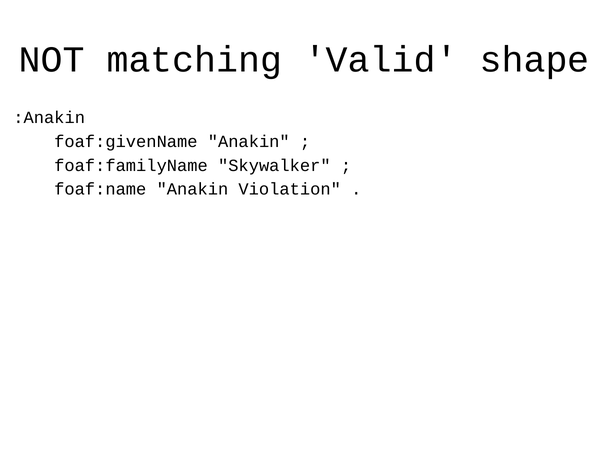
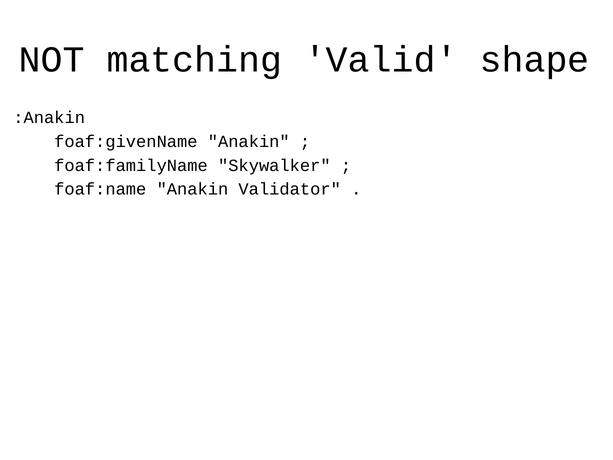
Violation: Violation -> Validator (290, 189)
